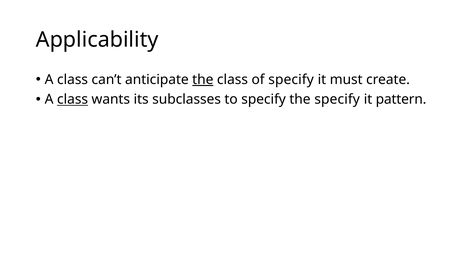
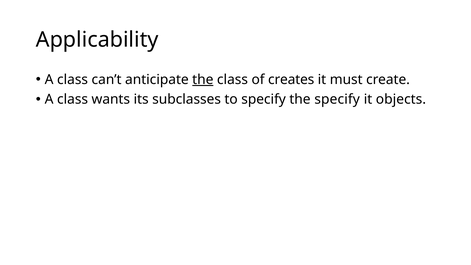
of specify: specify -> creates (291, 80)
class underline: present -> none (73, 99)
pattern: pattern -> objects (401, 99)
